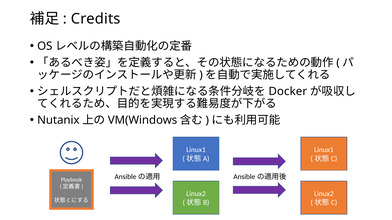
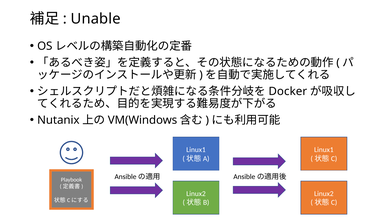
Credits: Credits -> Unable (96, 19)
